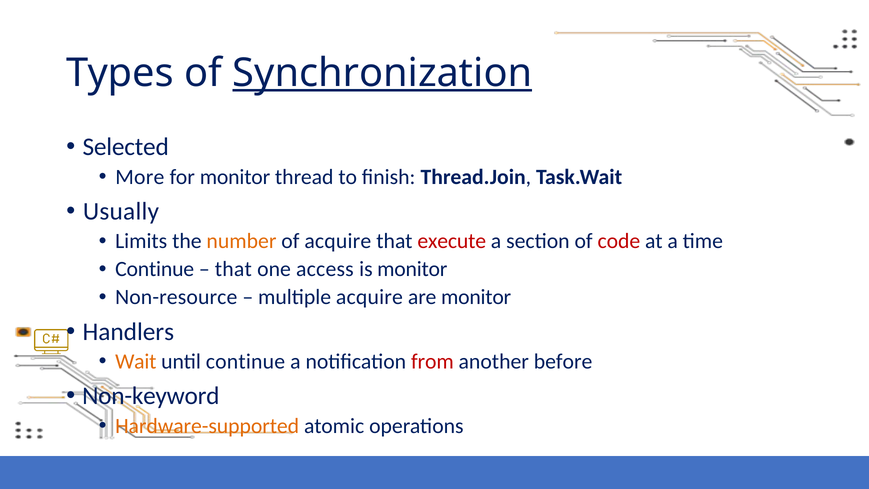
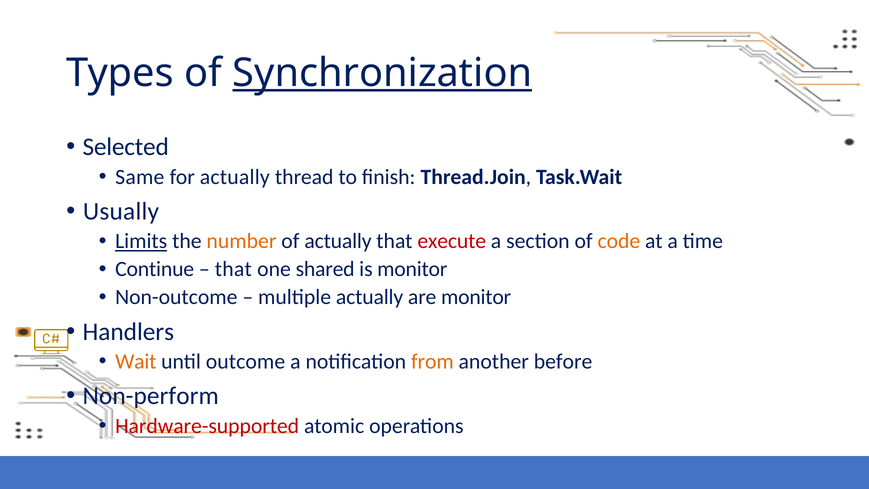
More: More -> Same (140, 177)
for monitor: monitor -> actually (235, 177)
Limits underline: none -> present (141, 241)
of acquire: acquire -> actually (338, 241)
code colour: red -> orange (619, 241)
access: access -> shared (325, 269)
Non-resource: Non-resource -> Non-outcome (176, 297)
multiple acquire: acquire -> actually (370, 297)
until continue: continue -> outcome (246, 361)
from colour: red -> orange (432, 361)
Non-keyword: Non-keyword -> Non-perform (151, 396)
Hardware-supported colour: orange -> red (207, 426)
